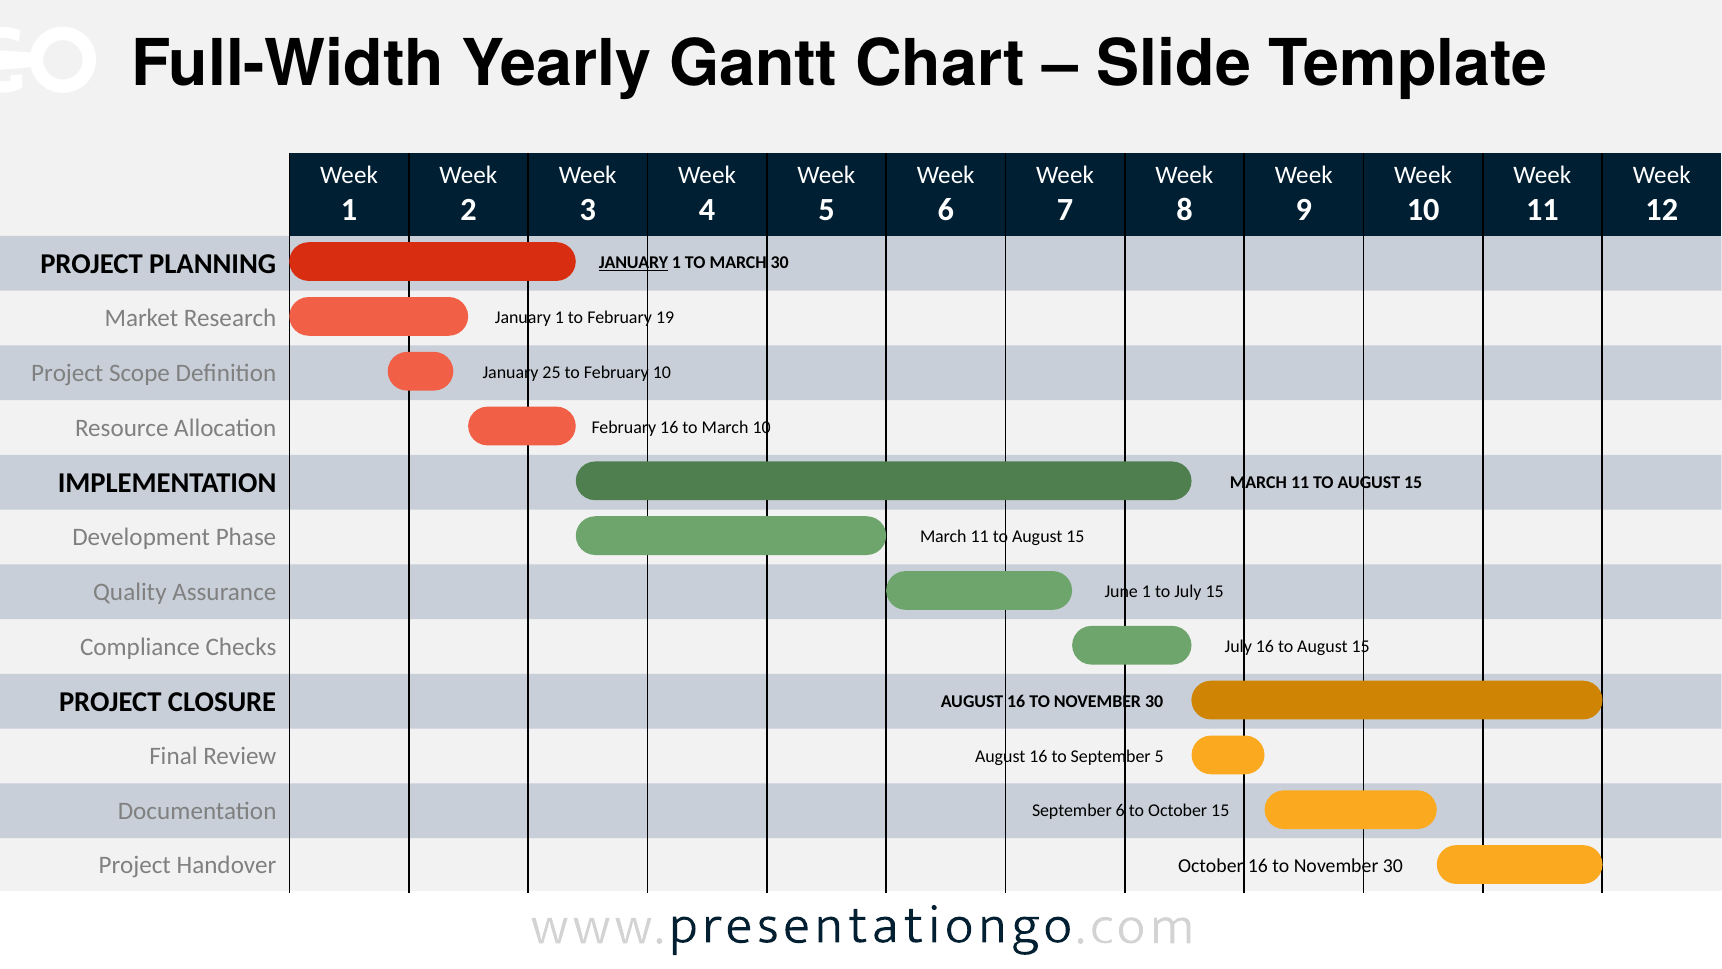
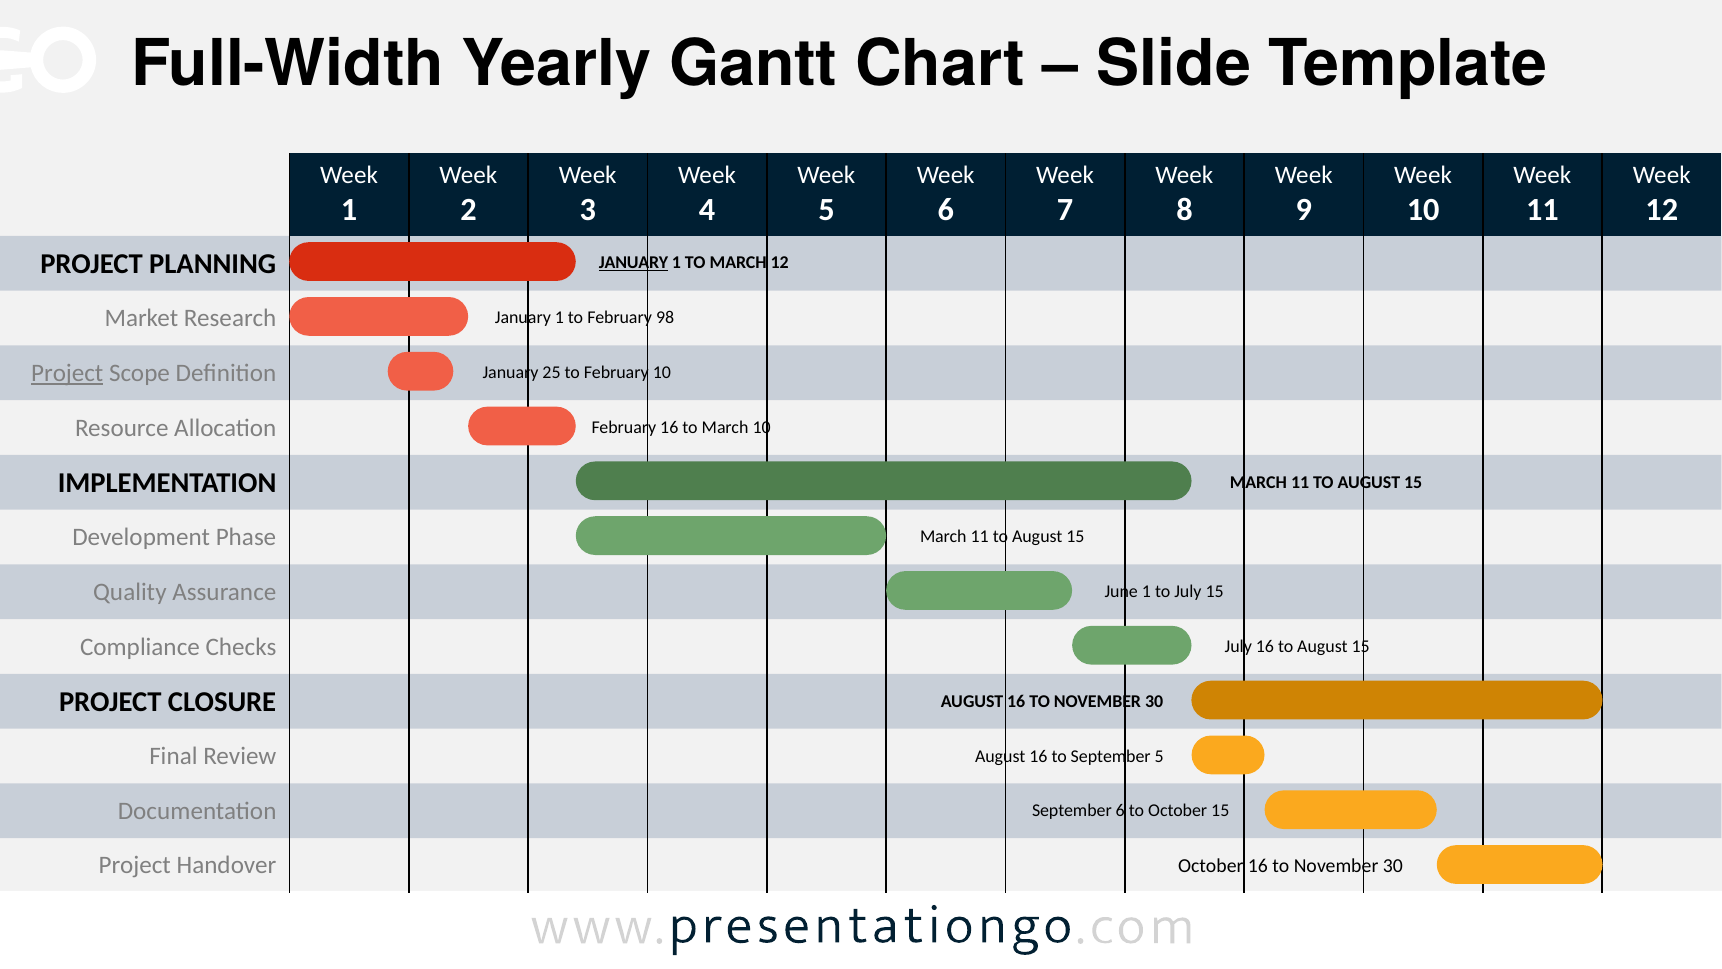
MARCH 30: 30 -> 12 (780, 263)
19: 19 -> 98 (665, 318)
Project underline: none -> present (67, 373)
